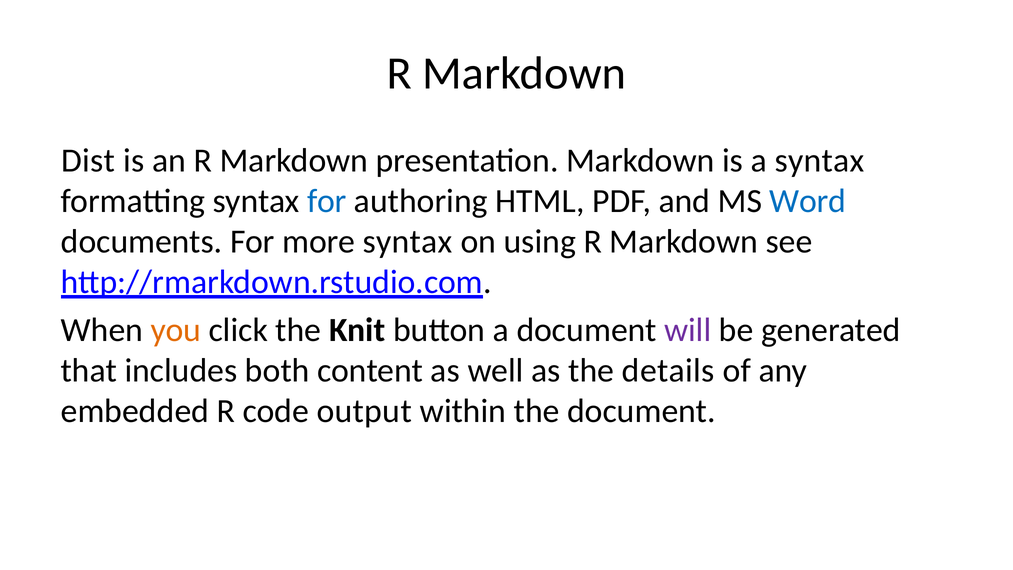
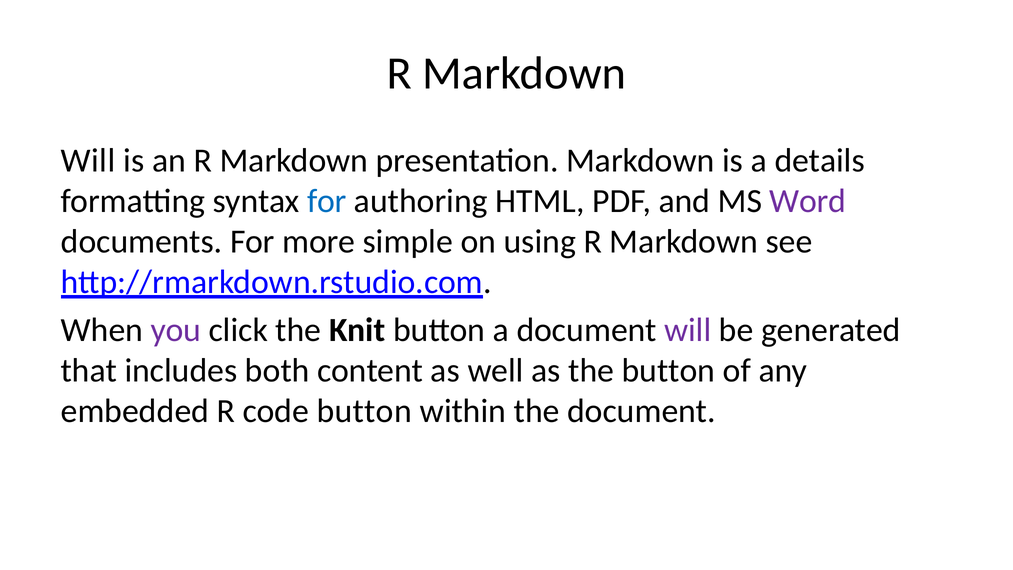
Dist: Dist -> Will (88, 161)
a syntax: syntax -> details (820, 161)
Word colour: blue -> purple (808, 201)
more syntax: syntax -> simple (408, 242)
you colour: orange -> purple (176, 330)
the details: details -> button (668, 371)
code output: output -> button (364, 411)
